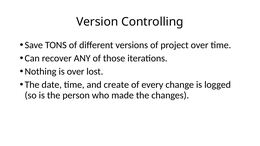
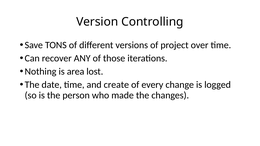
is over: over -> area (76, 72)
